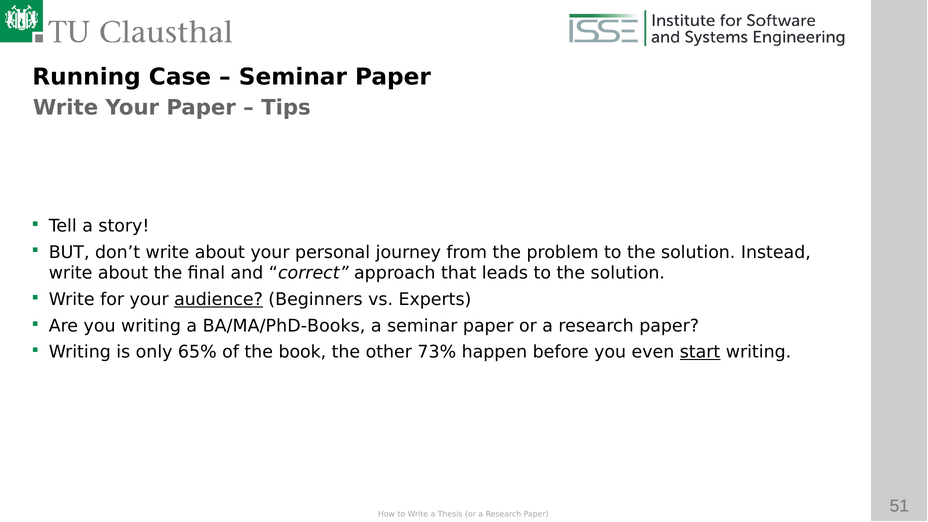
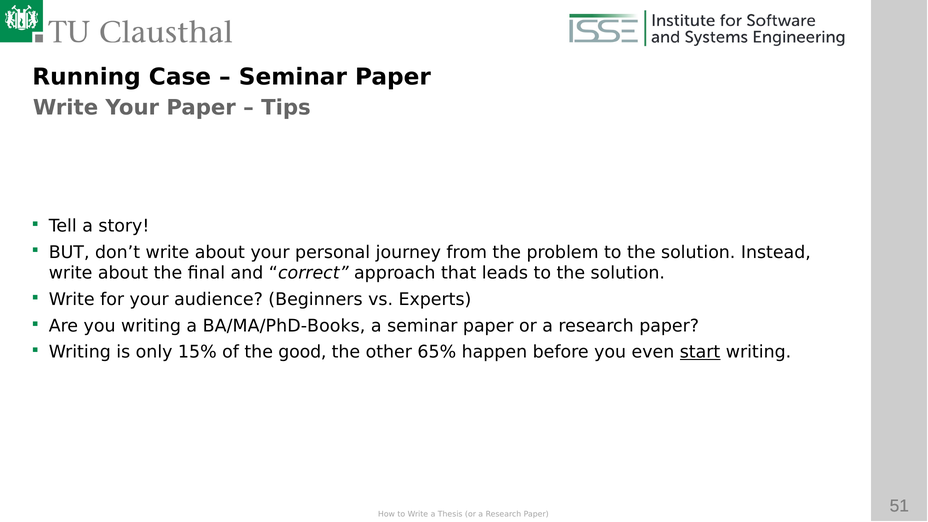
audience underline: present -> none (219, 300)
65%: 65% -> 15% (197, 352)
book: book -> good (302, 352)
73%: 73% -> 65% (437, 352)
